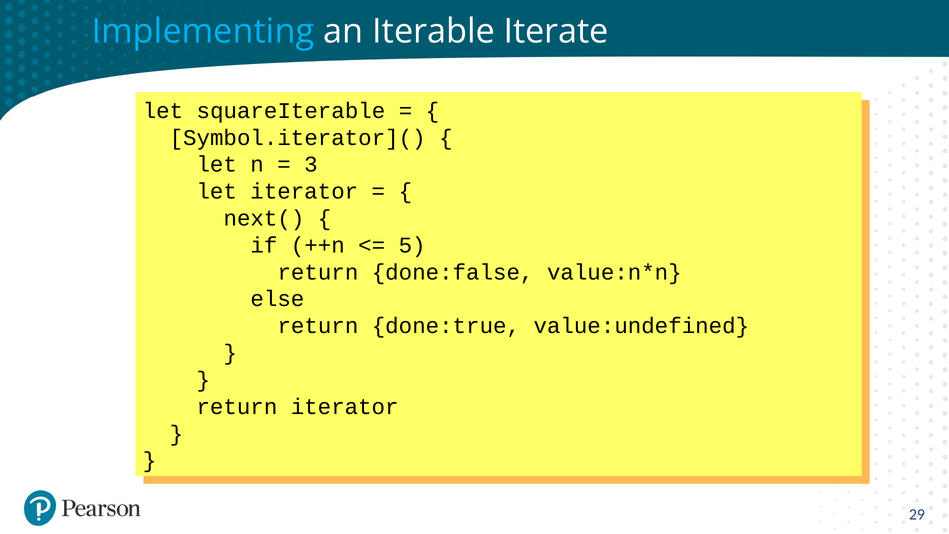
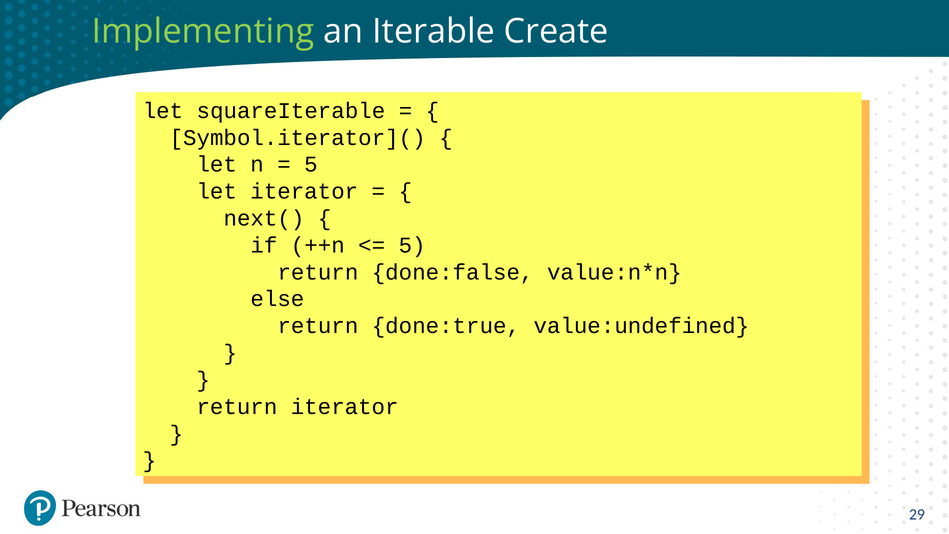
Implementing colour: light blue -> light green (203, 31)
Iterate: Iterate -> Create (556, 31)
3: 3 -> 5 (311, 164)
